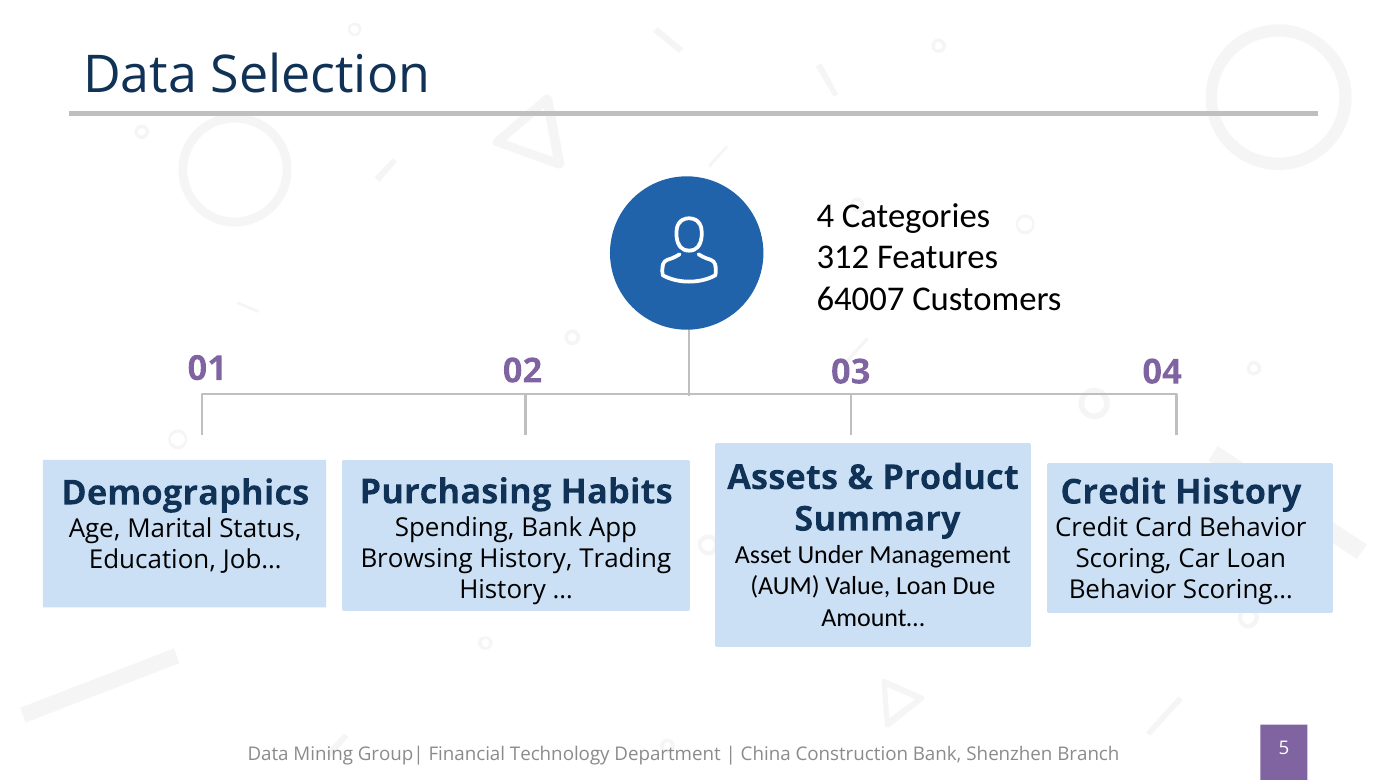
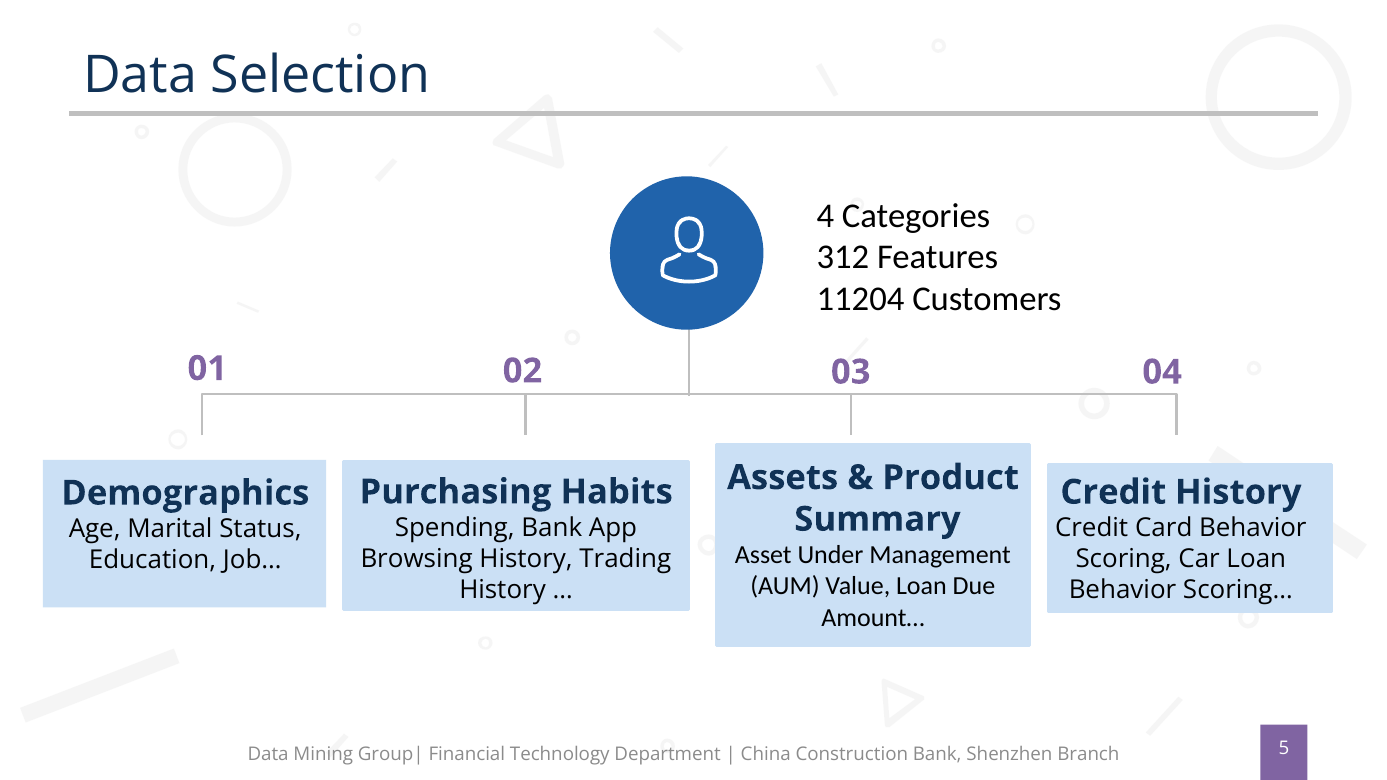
64007: 64007 -> 11204 (860, 299)
